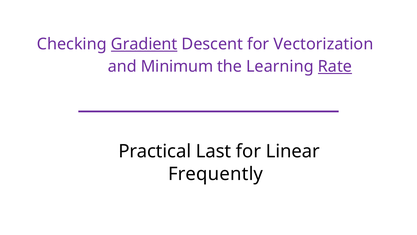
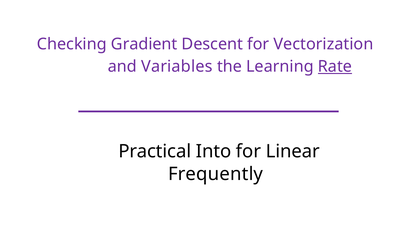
Gradient underline: present -> none (144, 44)
Minimum: Minimum -> Variables (177, 67)
Last: Last -> Into (214, 151)
